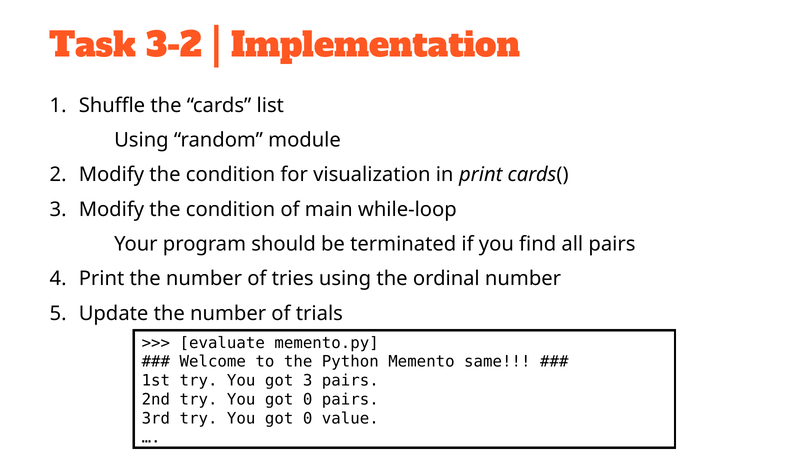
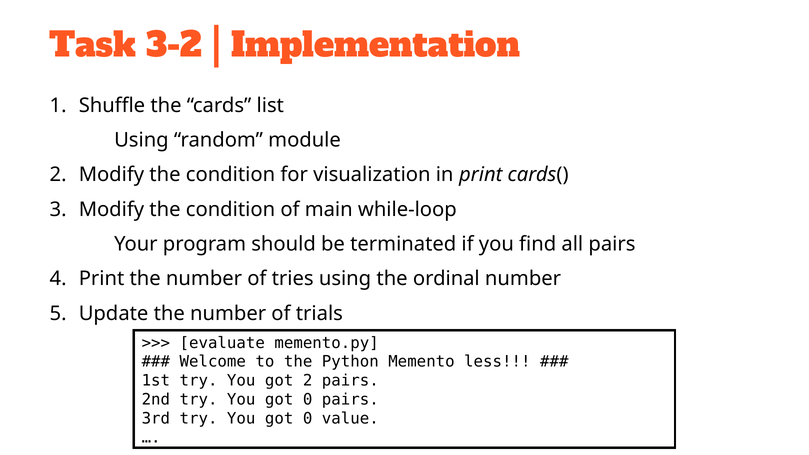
same: same -> less (497, 362)
got 3: 3 -> 2 (308, 381)
